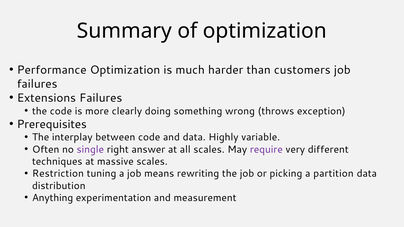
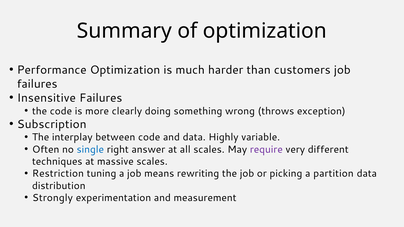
Extensions: Extensions -> Insensitive (46, 98)
Prerequisites: Prerequisites -> Subscription (52, 124)
single colour: purple -> blue (90, 150)
Anything: Anything -> Strongly (52, 198)
